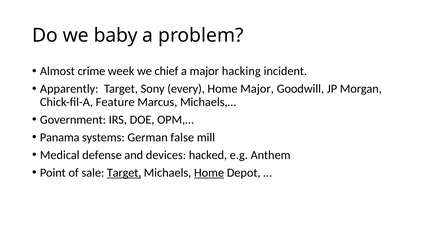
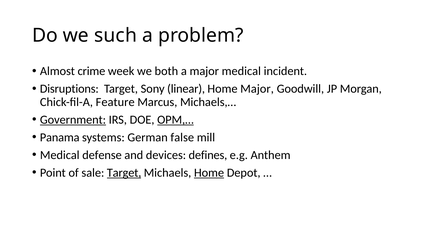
baby: baby -> such (116, 35)
chief: chief -> both (166, 71)
major hacking: hacking -> medical (241, 71)
Apparently: Apparently -> Disruptions (69, 89)
every: every -> linear (186, 89)
Government underline: none -> present (73, 120)
OPM,… underline: none -> present (175, 120)
hacked: hacked -> defines (208, 155)
